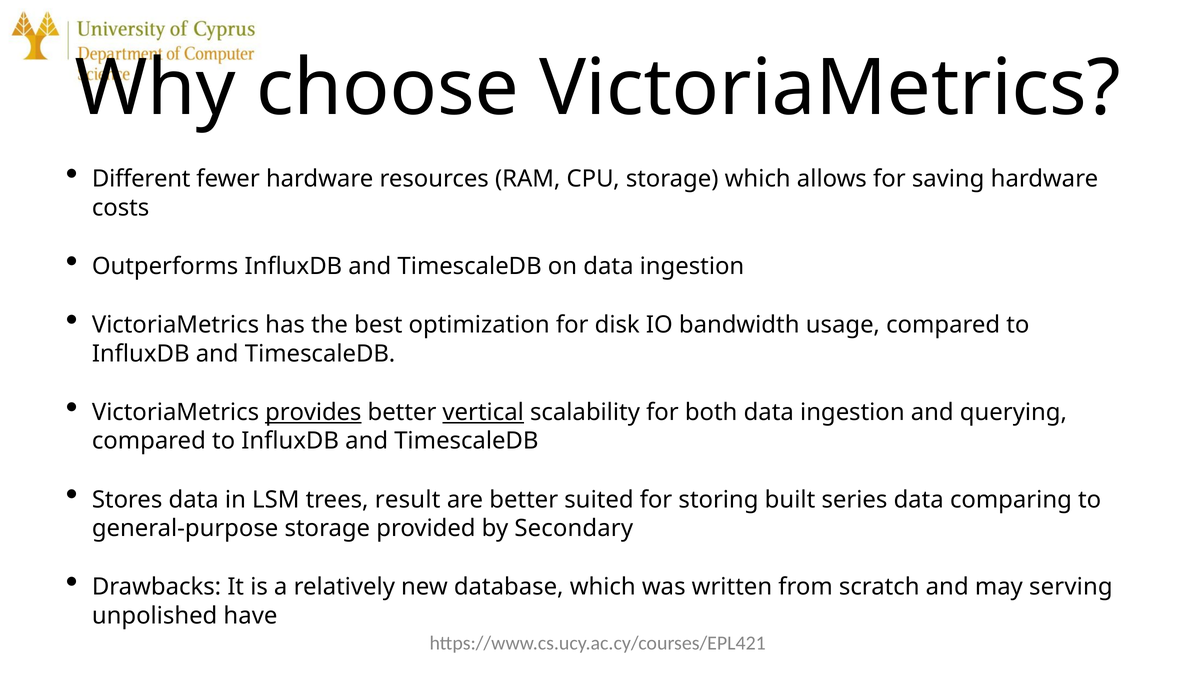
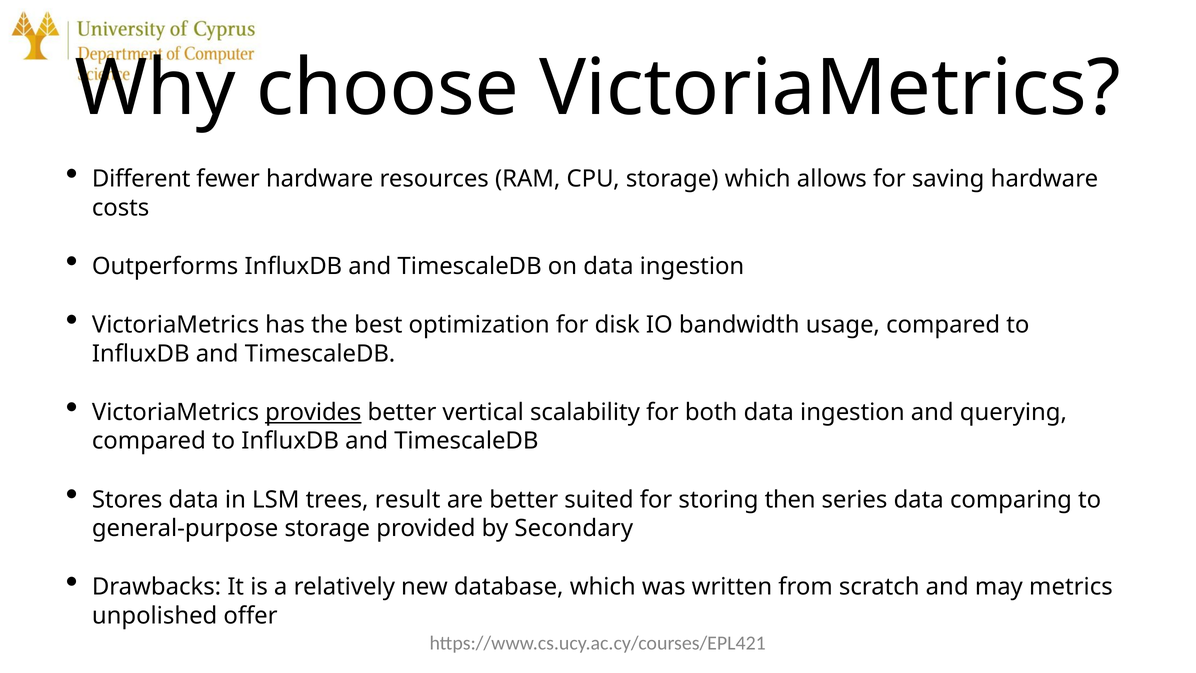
vertical underline: present -> none (483, 412)
built: built -> then (790, 500)
serving: serving -> metrics (1071, 587)
have: have -> offer (250, 616)
